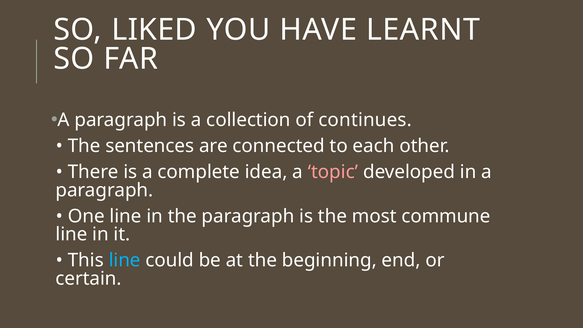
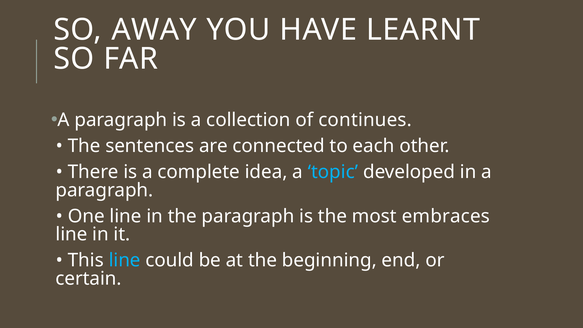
LIKED: LIKED -> AWAY (154, 30)
topic colour: pink -> light blue (333, 172)
commune: commune -> embraces (446, 216)
